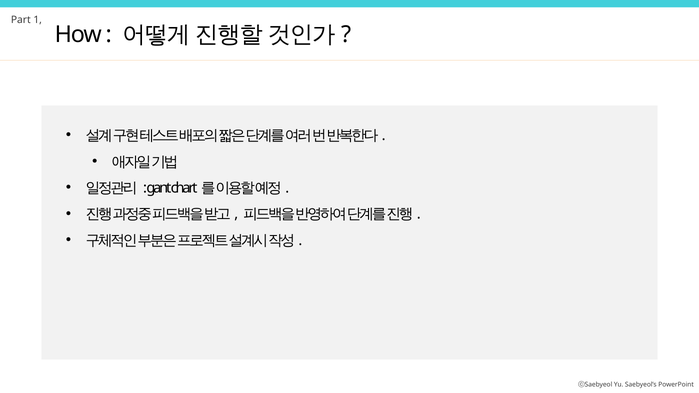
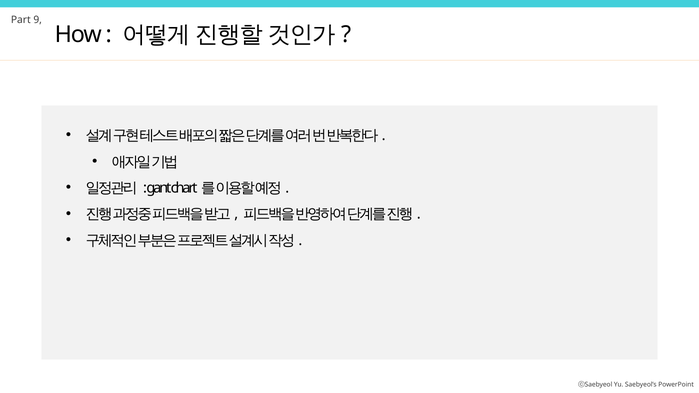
1: 1 -> 9 (38, 20)
